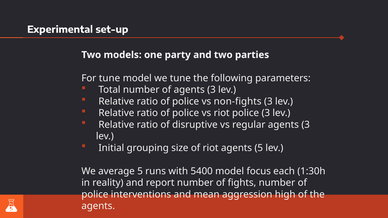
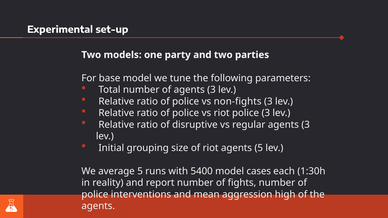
For tune: tune -> base (110, 78)
focus: focus -> cases (259, 171)
